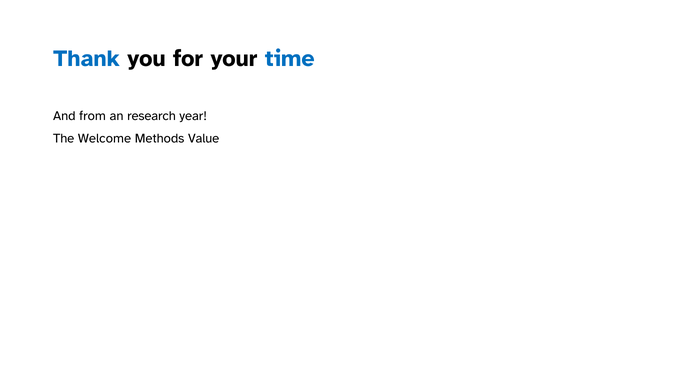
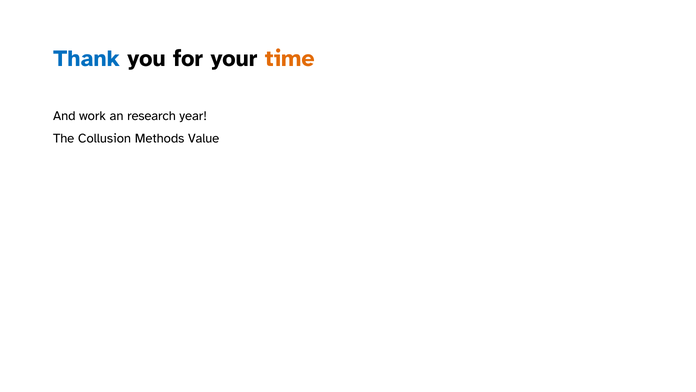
time colour: blue -> orange (290, 59)
from: from -> work (93, 116)
Welcome: Welcome -> Collusion (105, 138)
